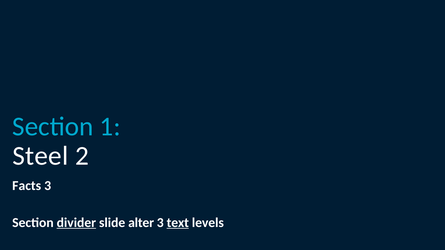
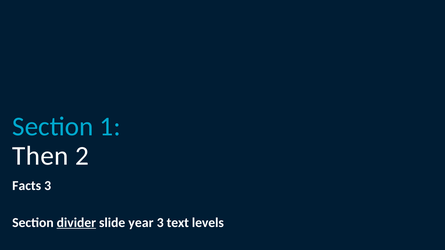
Steel: Steel -> Then (40, 156)
alter: alter -> year (141, 223)
text underline: present -> none (178, 223)
